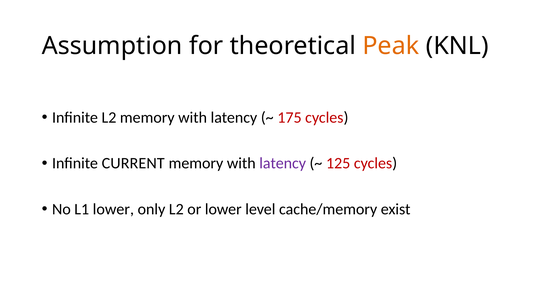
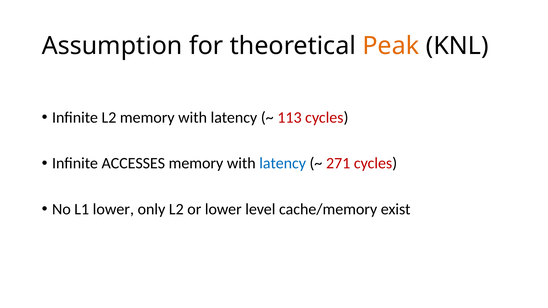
175: 175 -> 113 (289, 118)
CURRENT: CURRENT -> ACCESSES (133, 164)
latency colour: purple -> blue (283, 164)
125: 125 -> 271 (338, 164)
